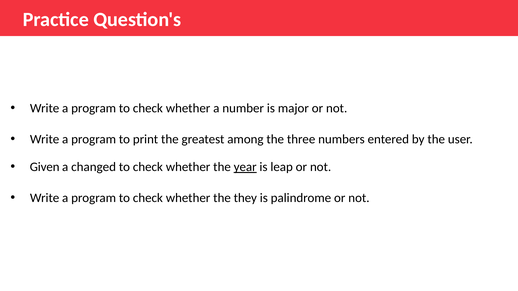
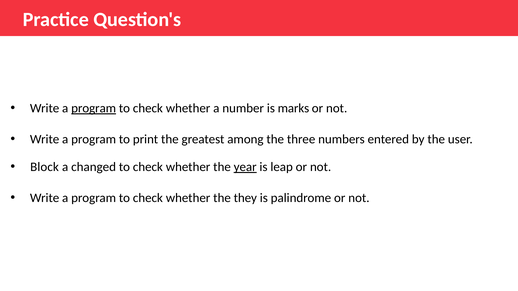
program underline: none -> present (94, 108)
major: major -> marks (293, 108)
Given: Given -> Block (45, 167)
